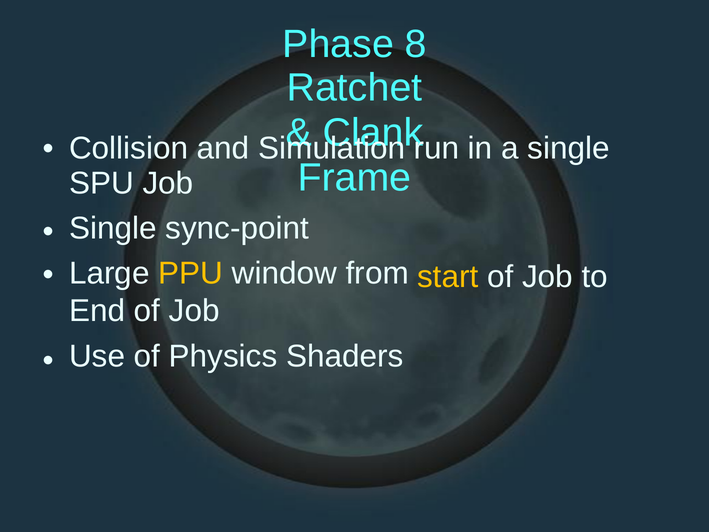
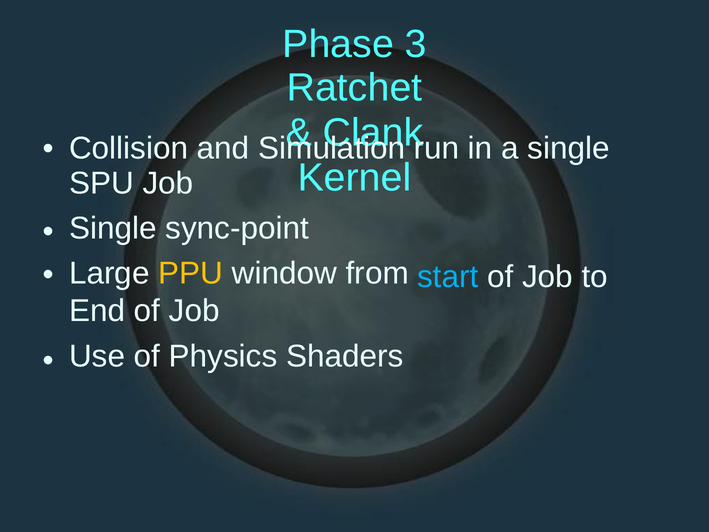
8: 8 -> 3 (416, 44)
Frame: Frame -> Kernel (355, 178)
start colour: yellow -> light blue (448, 277)
